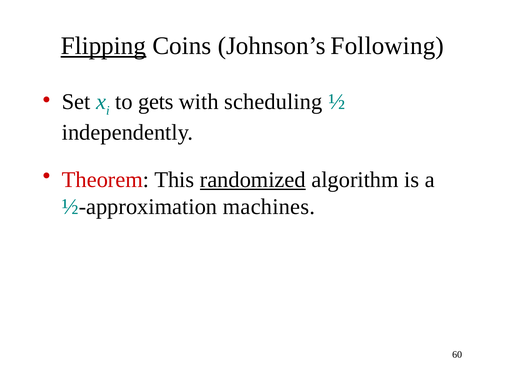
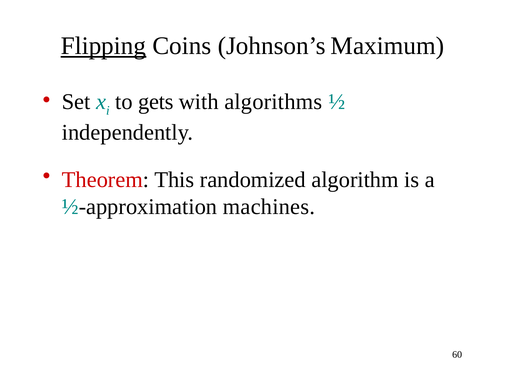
Following: Following -> Maximum (387, 46)
scheduling: scheduling -> algorithms (273, 102)
randomized underline: present -> none (253, 180)
